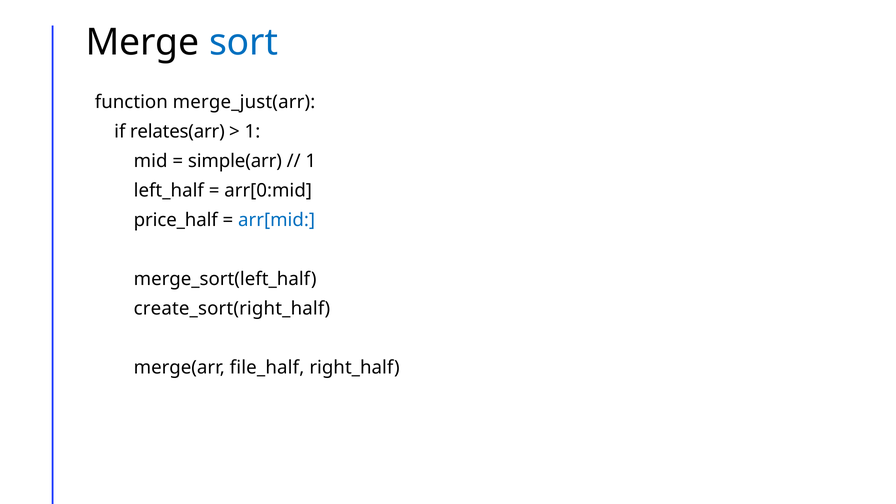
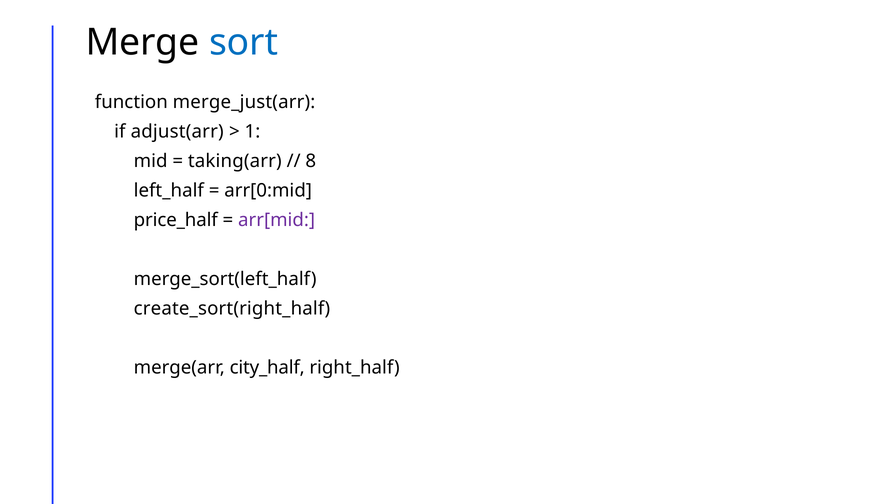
relates(arr: relates(arr -> adjust(arr (177, 132)
simple(arr: simple(arr -> taking(arr (235, 161)
1: 1 -> 8 (311, 161)
arr[mid colour: blue -> purple (277, 220)
file_half: file_half -> city_half (267, 368)
